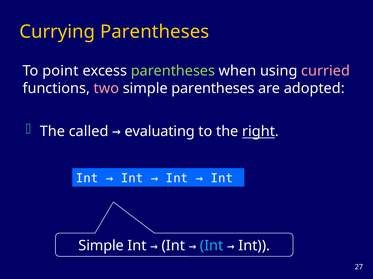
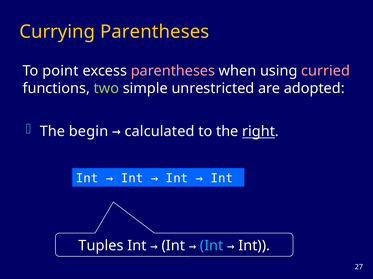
parentheses colour: light green -> pink (173, 71)
two colour: pink -> light green (106, 89)
simple parentheses: parentheses -> unrestricted (213, 89)
called: called -> begin (89, 132)
evaluating: evaluating -> calculated (160, 132)
Simple: Simple -> Tuples (101, 246)
